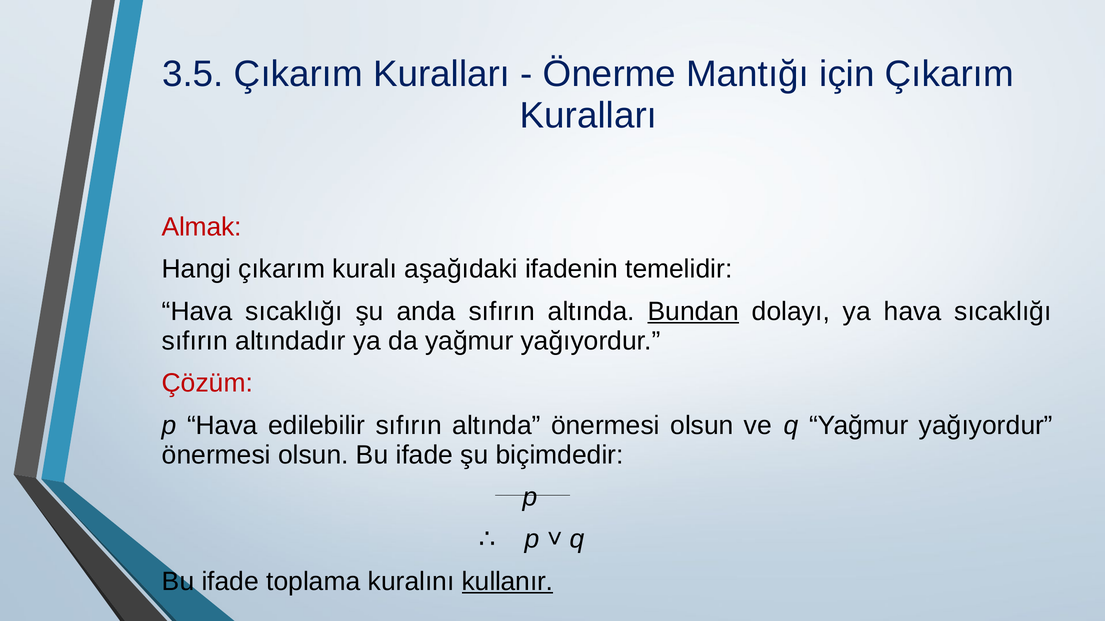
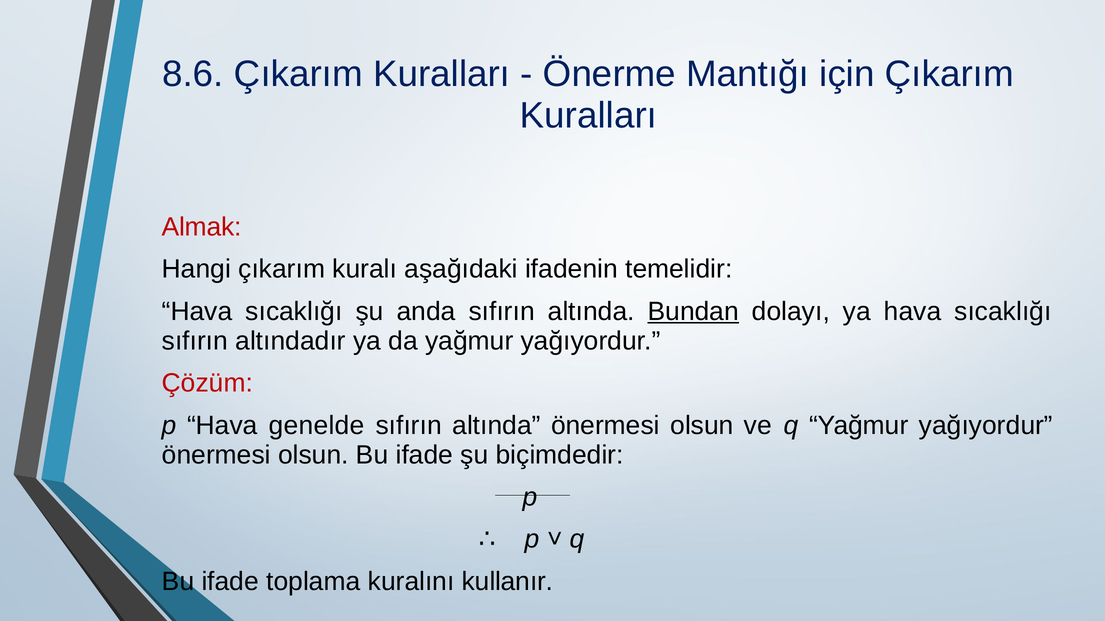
3.5: 3.5 -> 8.6 (193, 74)
edilebilir: edilebilir -> genelde (316, 426)
kullanır underline: present -> none (508, 582)
